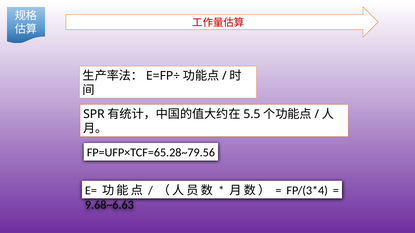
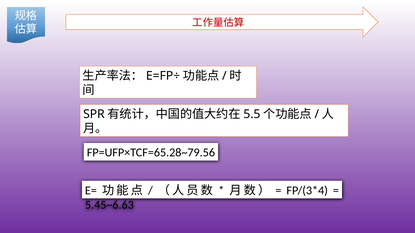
9.68~6.63: 9.68~6.63 -> 5.45~6.63 (109, 205)
